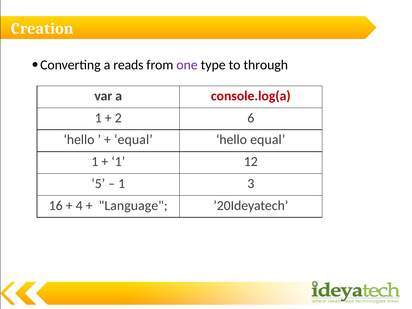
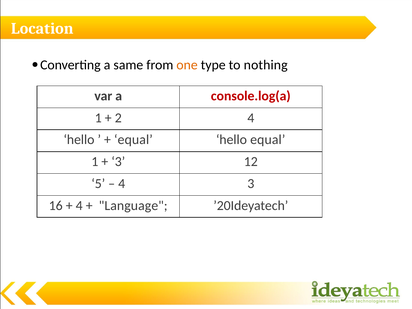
Creation: Creation -> Location (42, 29)
reads: reads -> same (128, 65)
one colour: purple -> orange (187, 65)
through: through -> nothing (266, 65)
2 6: 6 -> 4 (251, 118)
1: 1 -> 3 (118, 162)
1: 1 -> 4 (122, 184)
